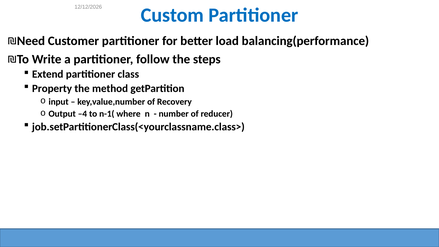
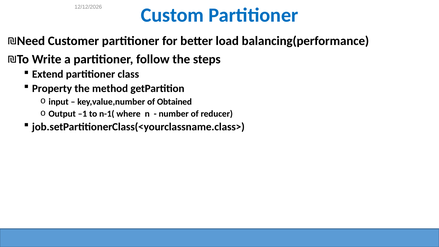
Recovery: Recovery -> Obtained (174, 102)
–4: –4 -> –1 (82, 114)
